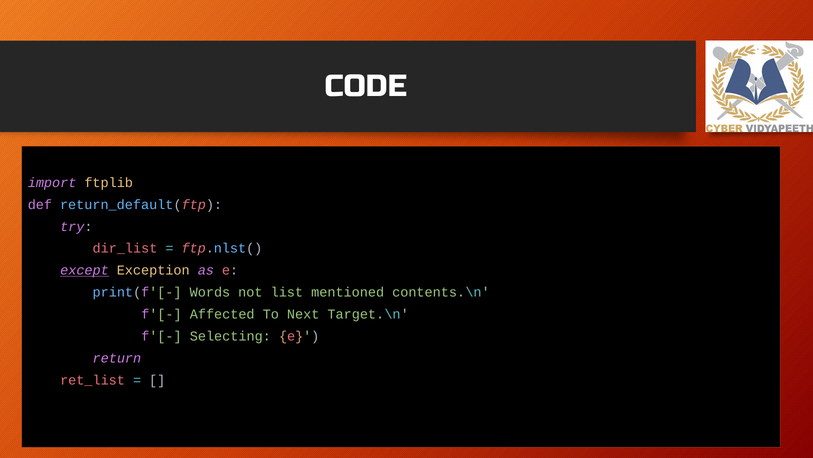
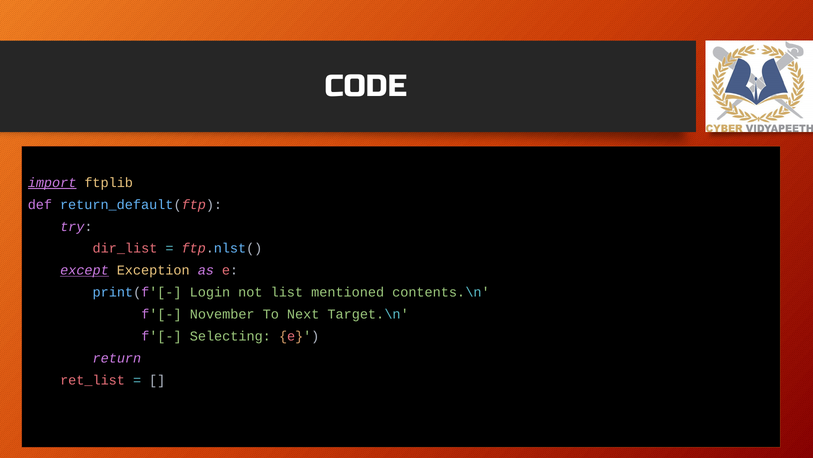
import underline: none -> present (52, 182)
Words: Words -> Login (210, 292)
Affected: Affected -> November (222, 314)
